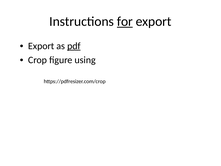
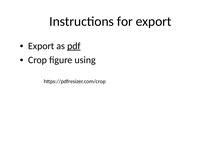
for underline: present -> none (125, 21)
